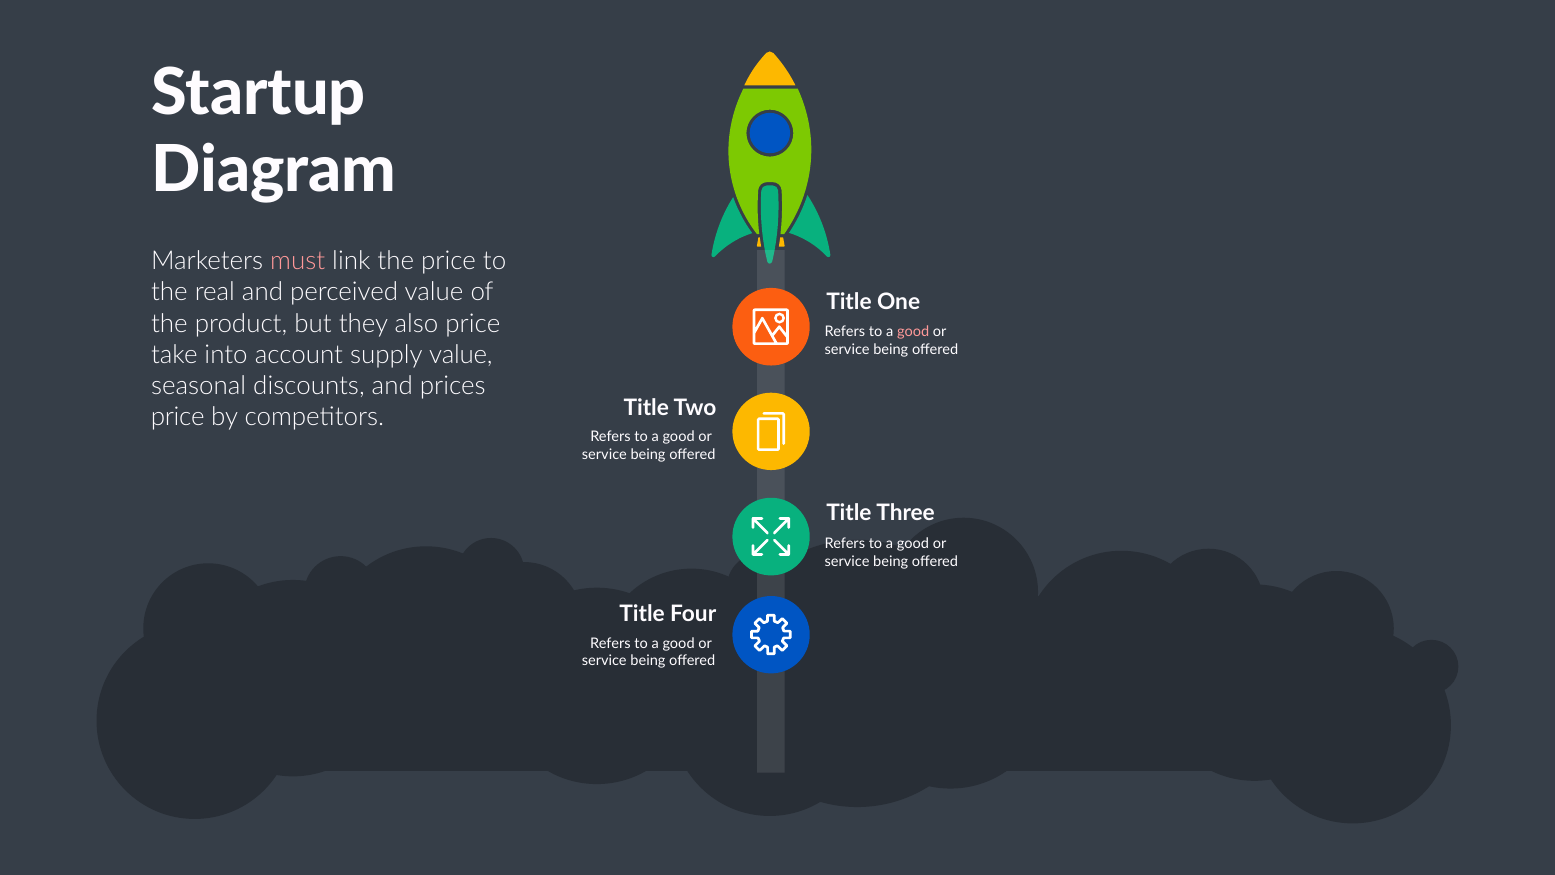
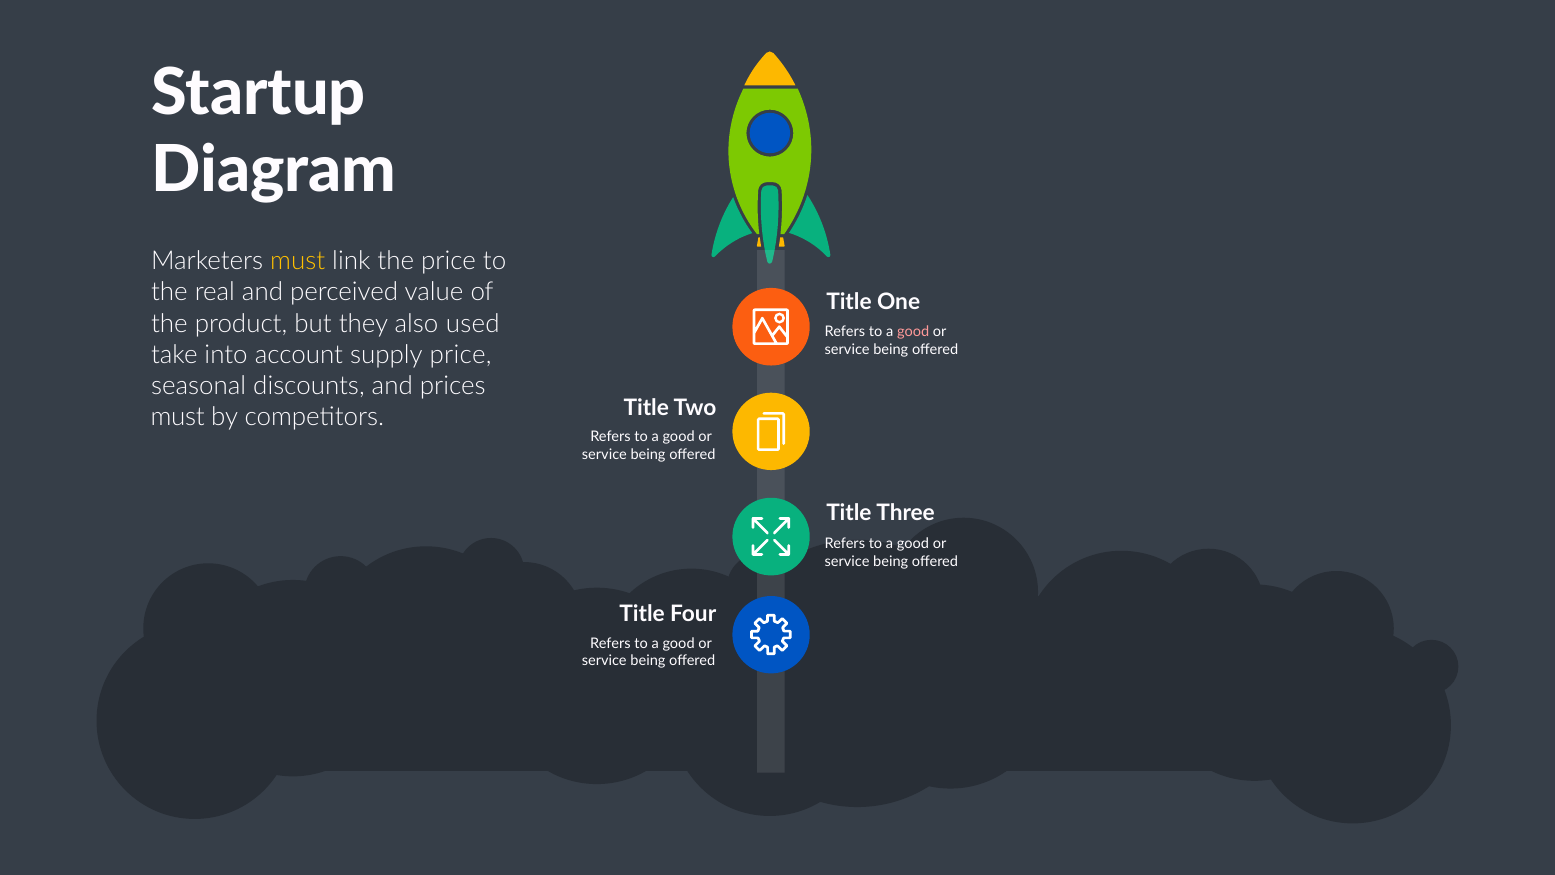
must colour: pink -> yellow (298, 261)
also price: price -> used (473, 323)
supply value: value -> price (461, 355)
price: price -> must (178, 417)
